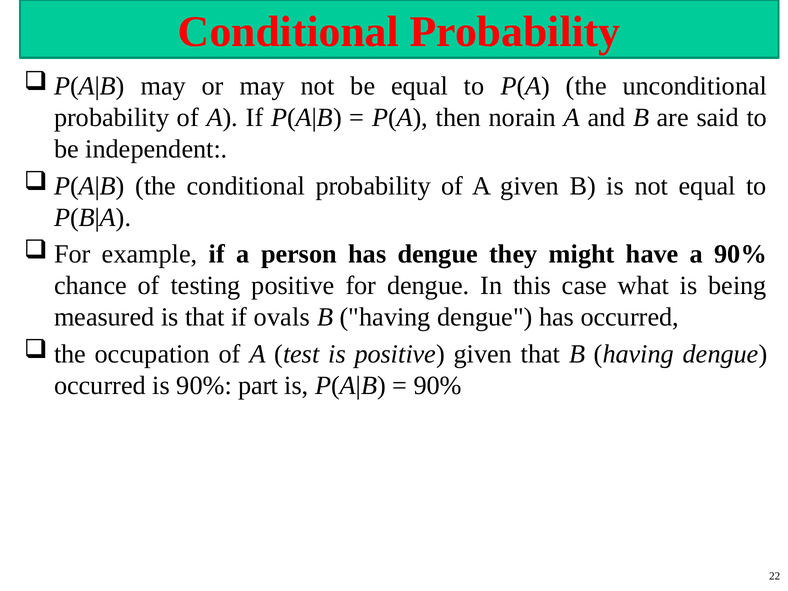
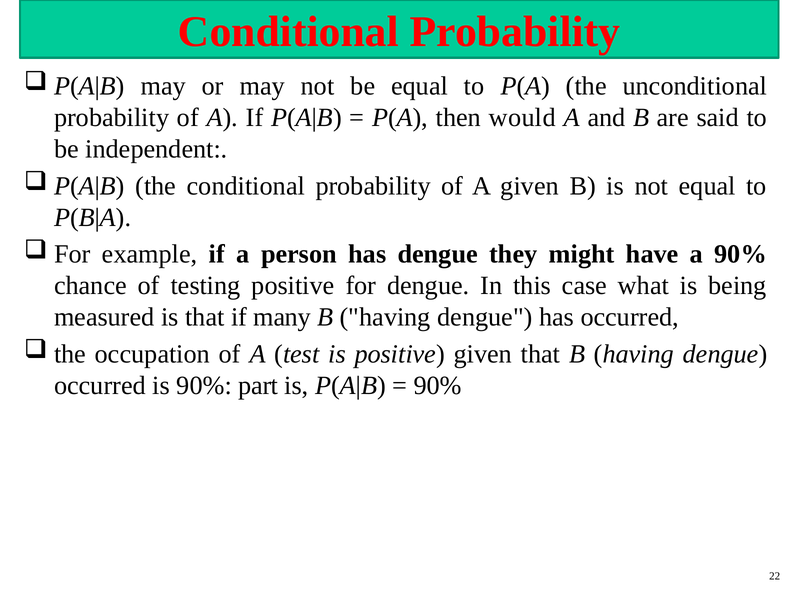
norain: norain -> would (522, 118)
ovals: ovals -> many (282, 317)
